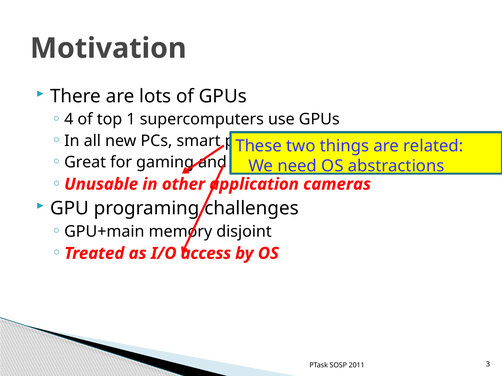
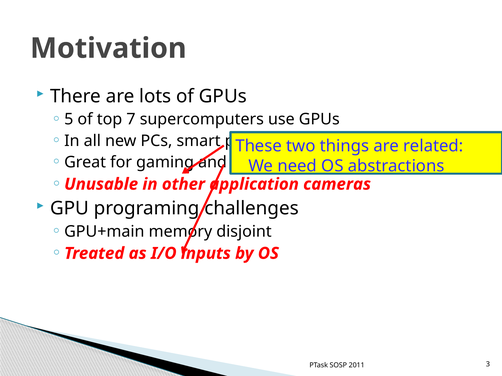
4: 4 -> 5 (69, 119)
1: 1 -> 7 (131, 119)
access: access -> inputs (206, 254)
